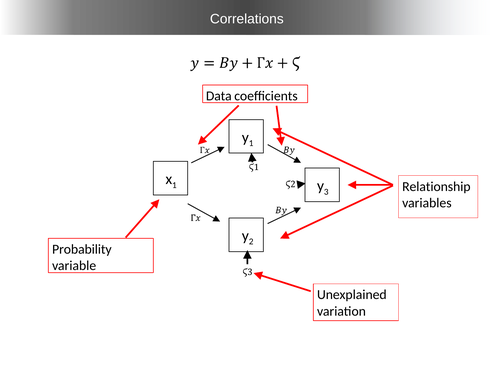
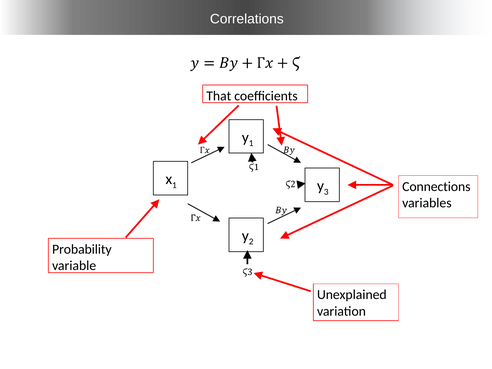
Data: Data -> That (219, 96)
Relationship: Relationship -> Connections (436, 187)
